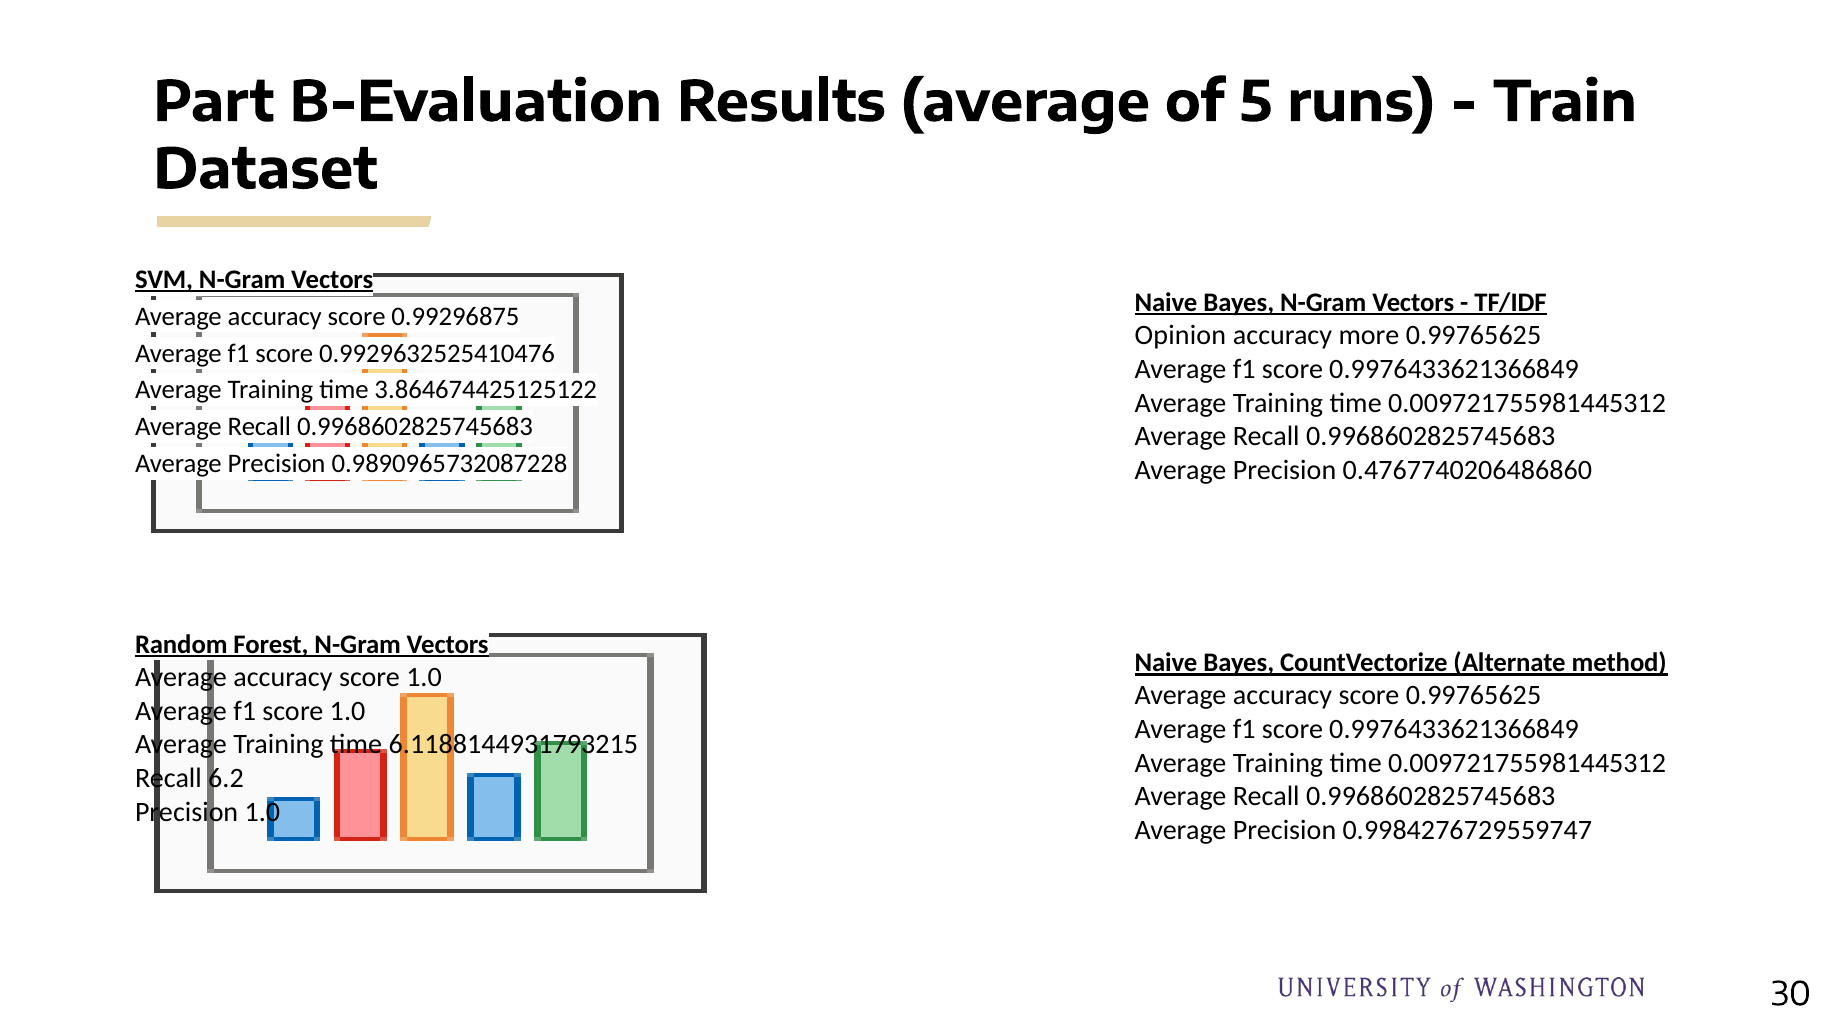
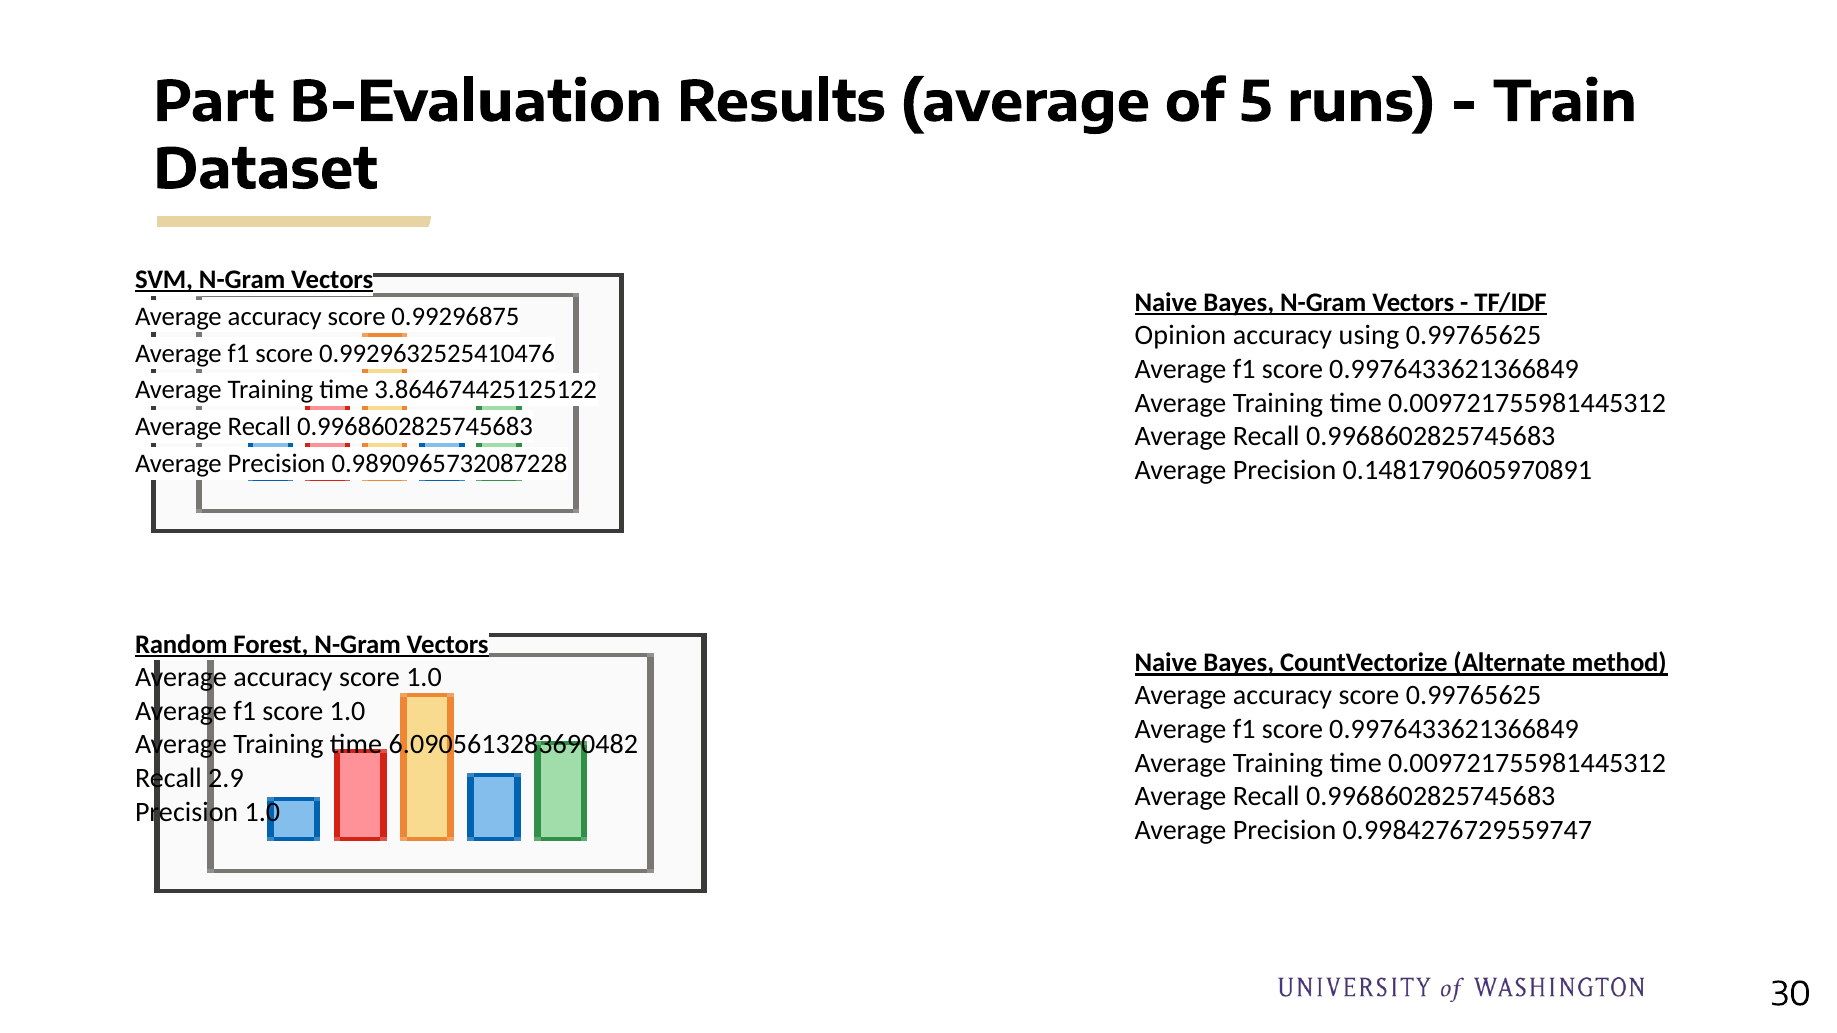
more: more -> using (1369, 336)
0.4767740206486860: 0.4767740206486860 -> 0.1481790605970891 (1467, 470)
6.1188144931793215: 6.1188144931793215 -> 6.0905613283690482 (513, 745)
6.2: 6.2 -> 2.9 (226, 779)
